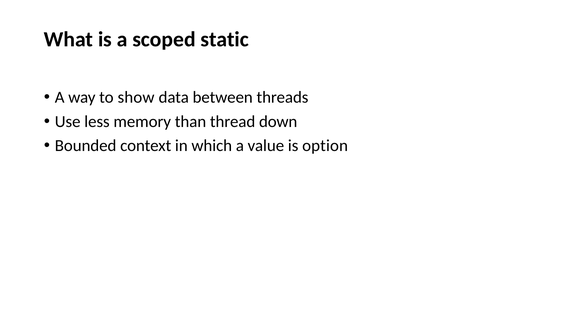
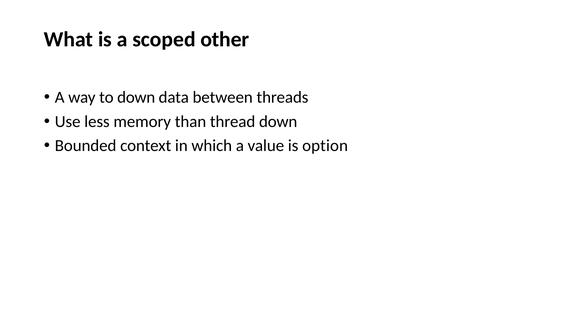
static: static -> other (225, 39)
to show: show -> down (136, 98)
